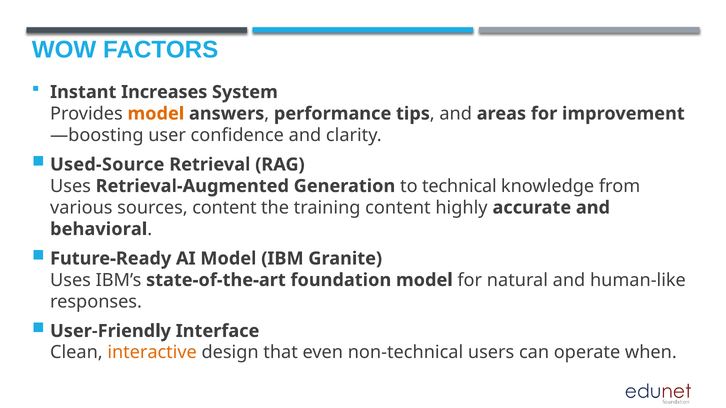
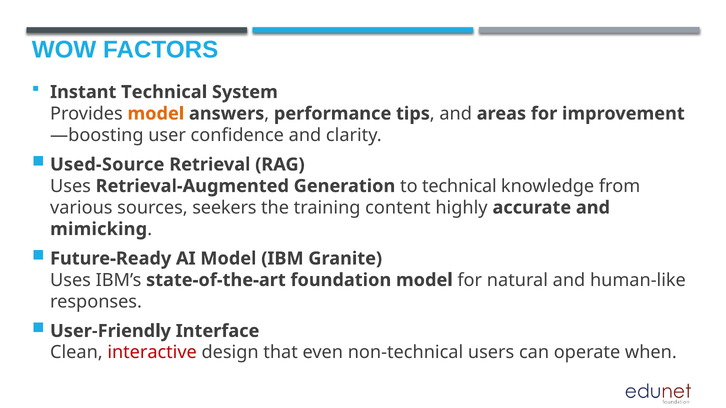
Instant Increases: Increases -> Technical (164, 92)
sources content: content -> seekers (224, 208)
behavioral: behavioral -> mimicking (99, 229)
interactive colour: orange -> red (152, 353)
